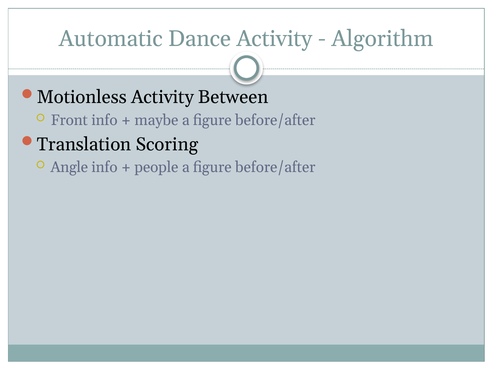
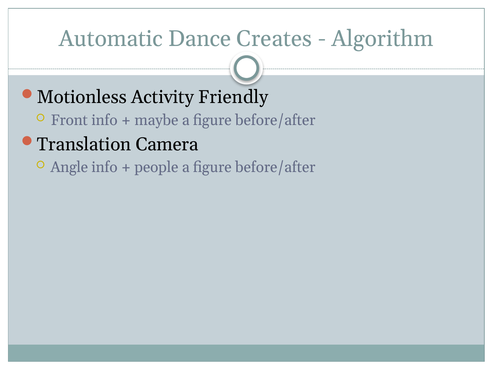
Dance Activity: Activity -> Creates (274, 39)
Between: Between -> Friendly (233, 97)
Scoring: Scoring -> Camera (167, 144)
